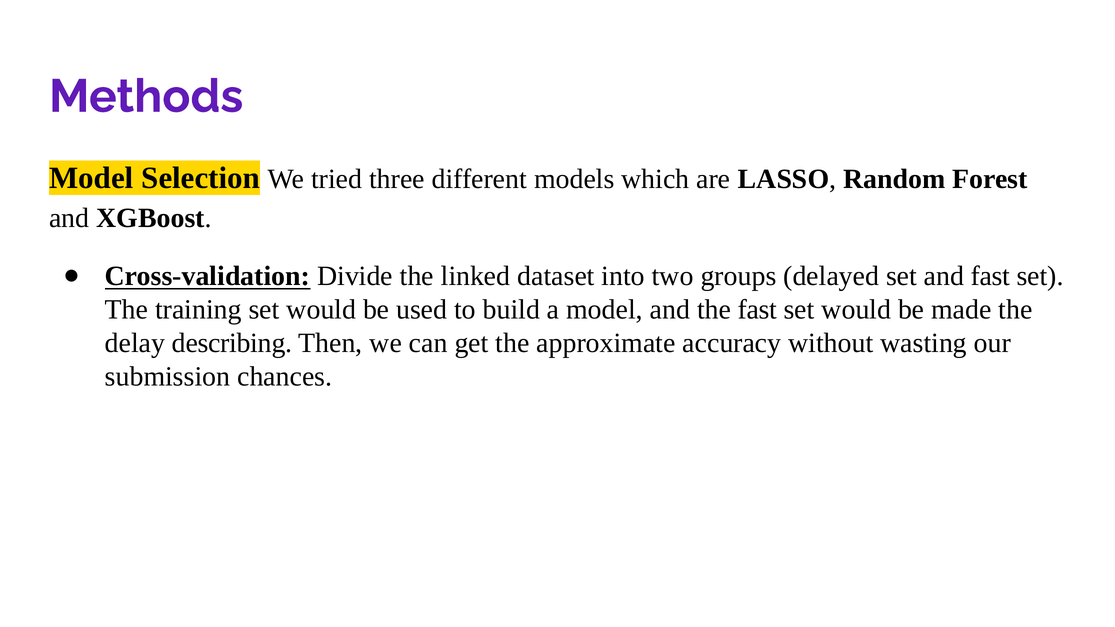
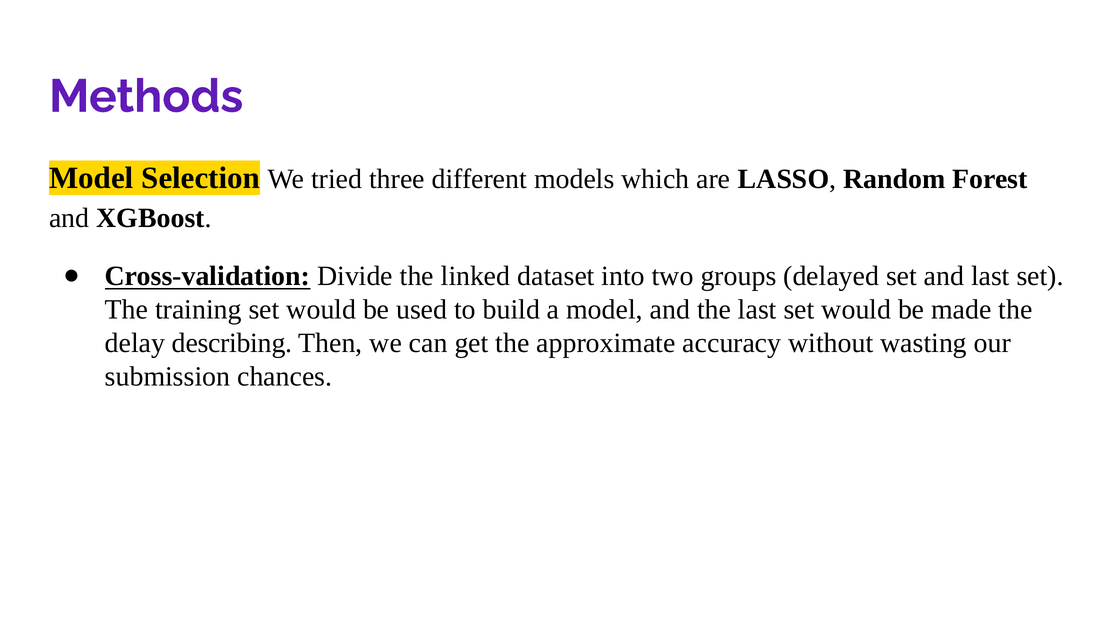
and fast: fast -> last (990, 276)
the fast: fast -> last (757, 310)
